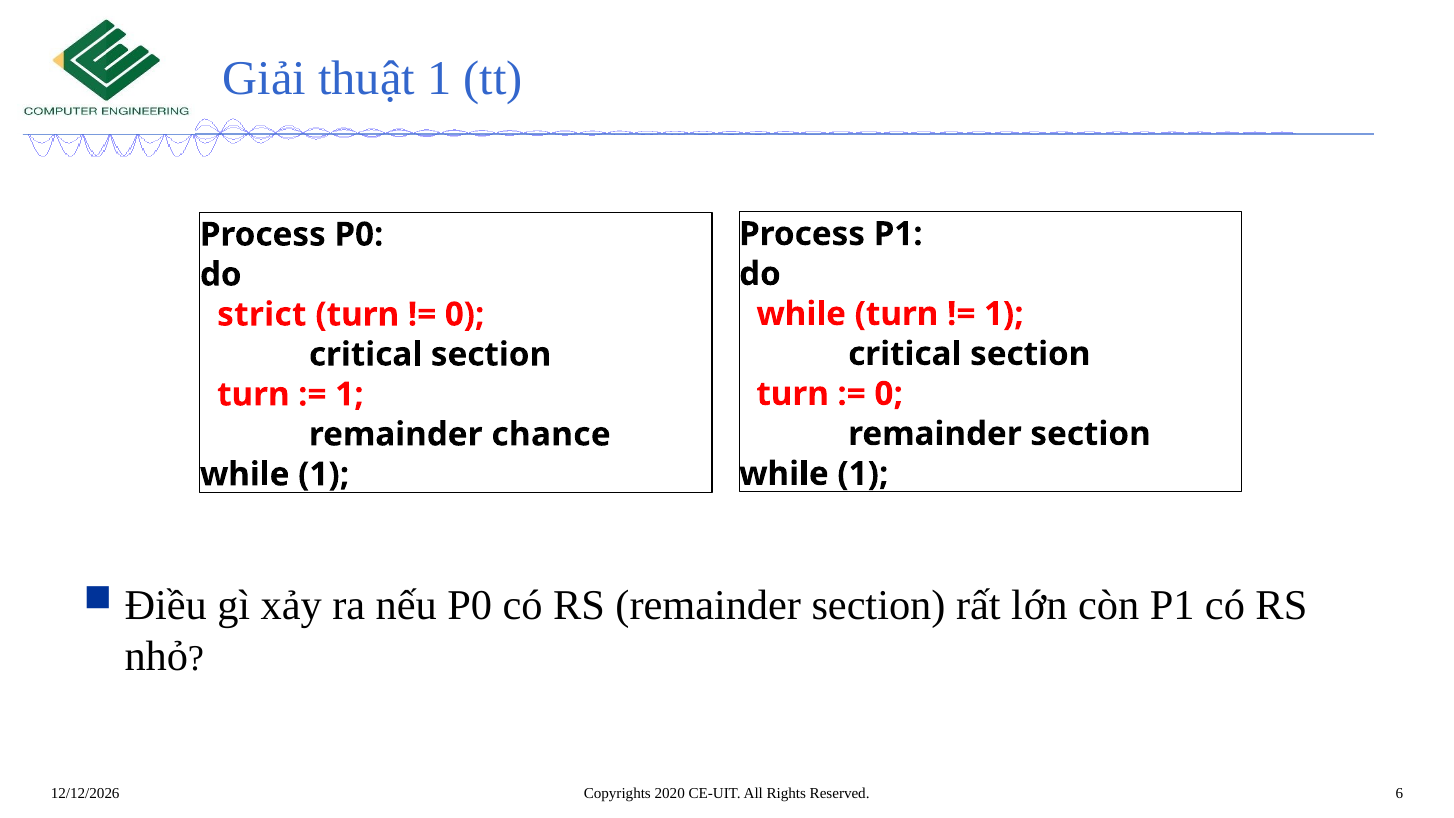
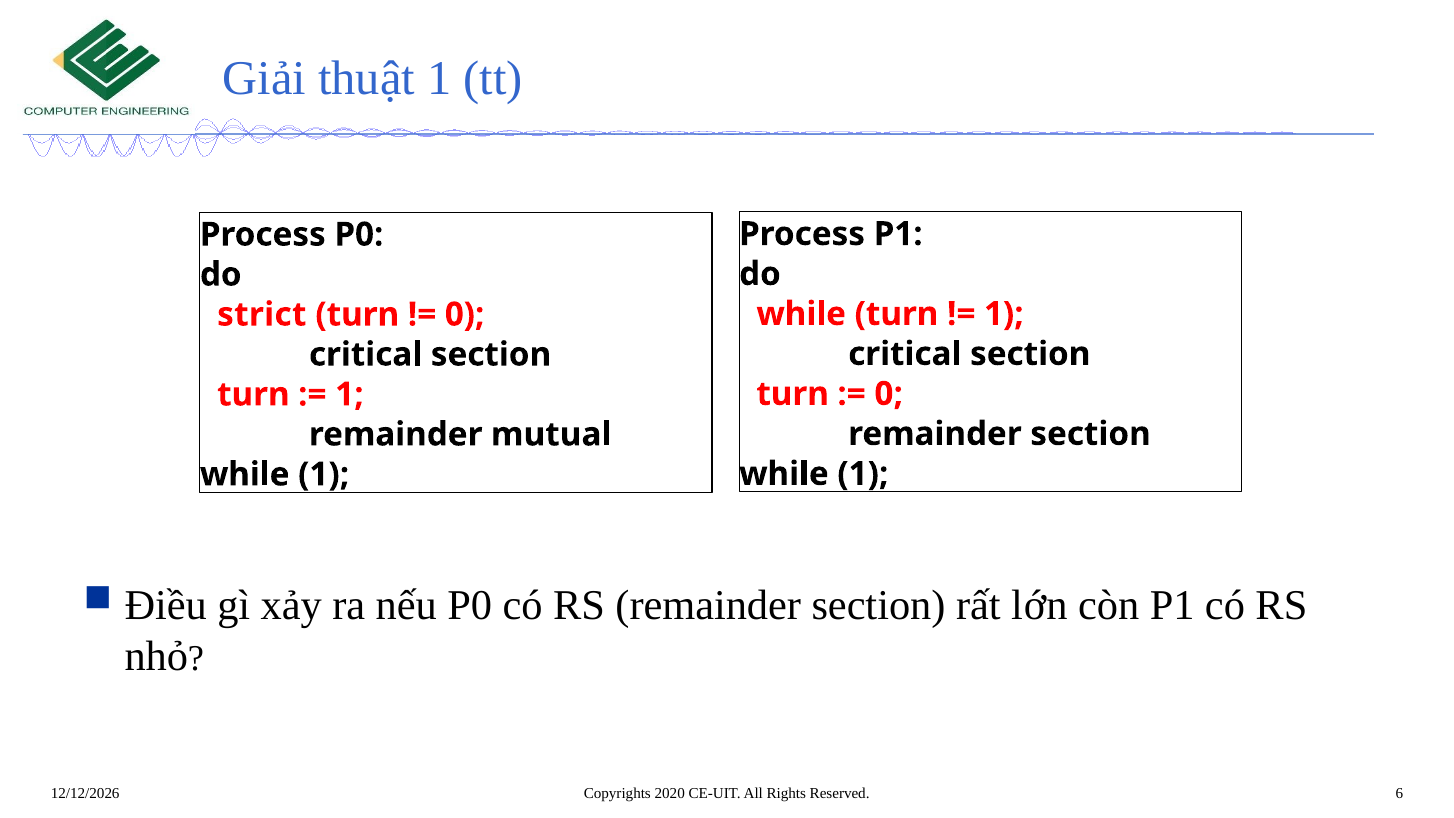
chance: chance -> mutual (551, 434)
